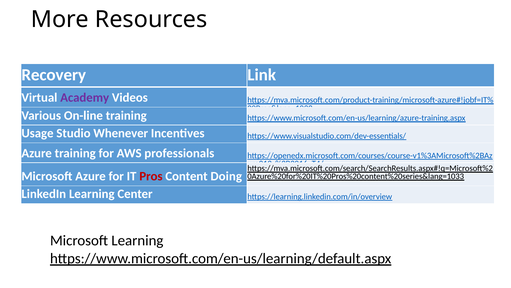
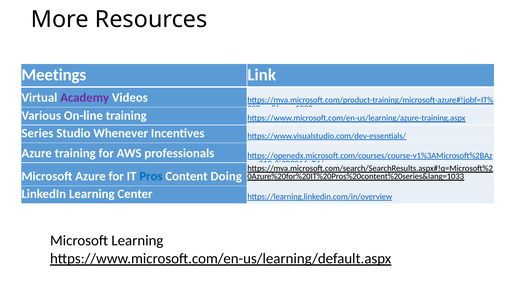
Recovery: Recovery -> Meetings (54, 75)
Usage: Usage -> Series (37, 133)
Pros colour: red -> blue (151, 176)
